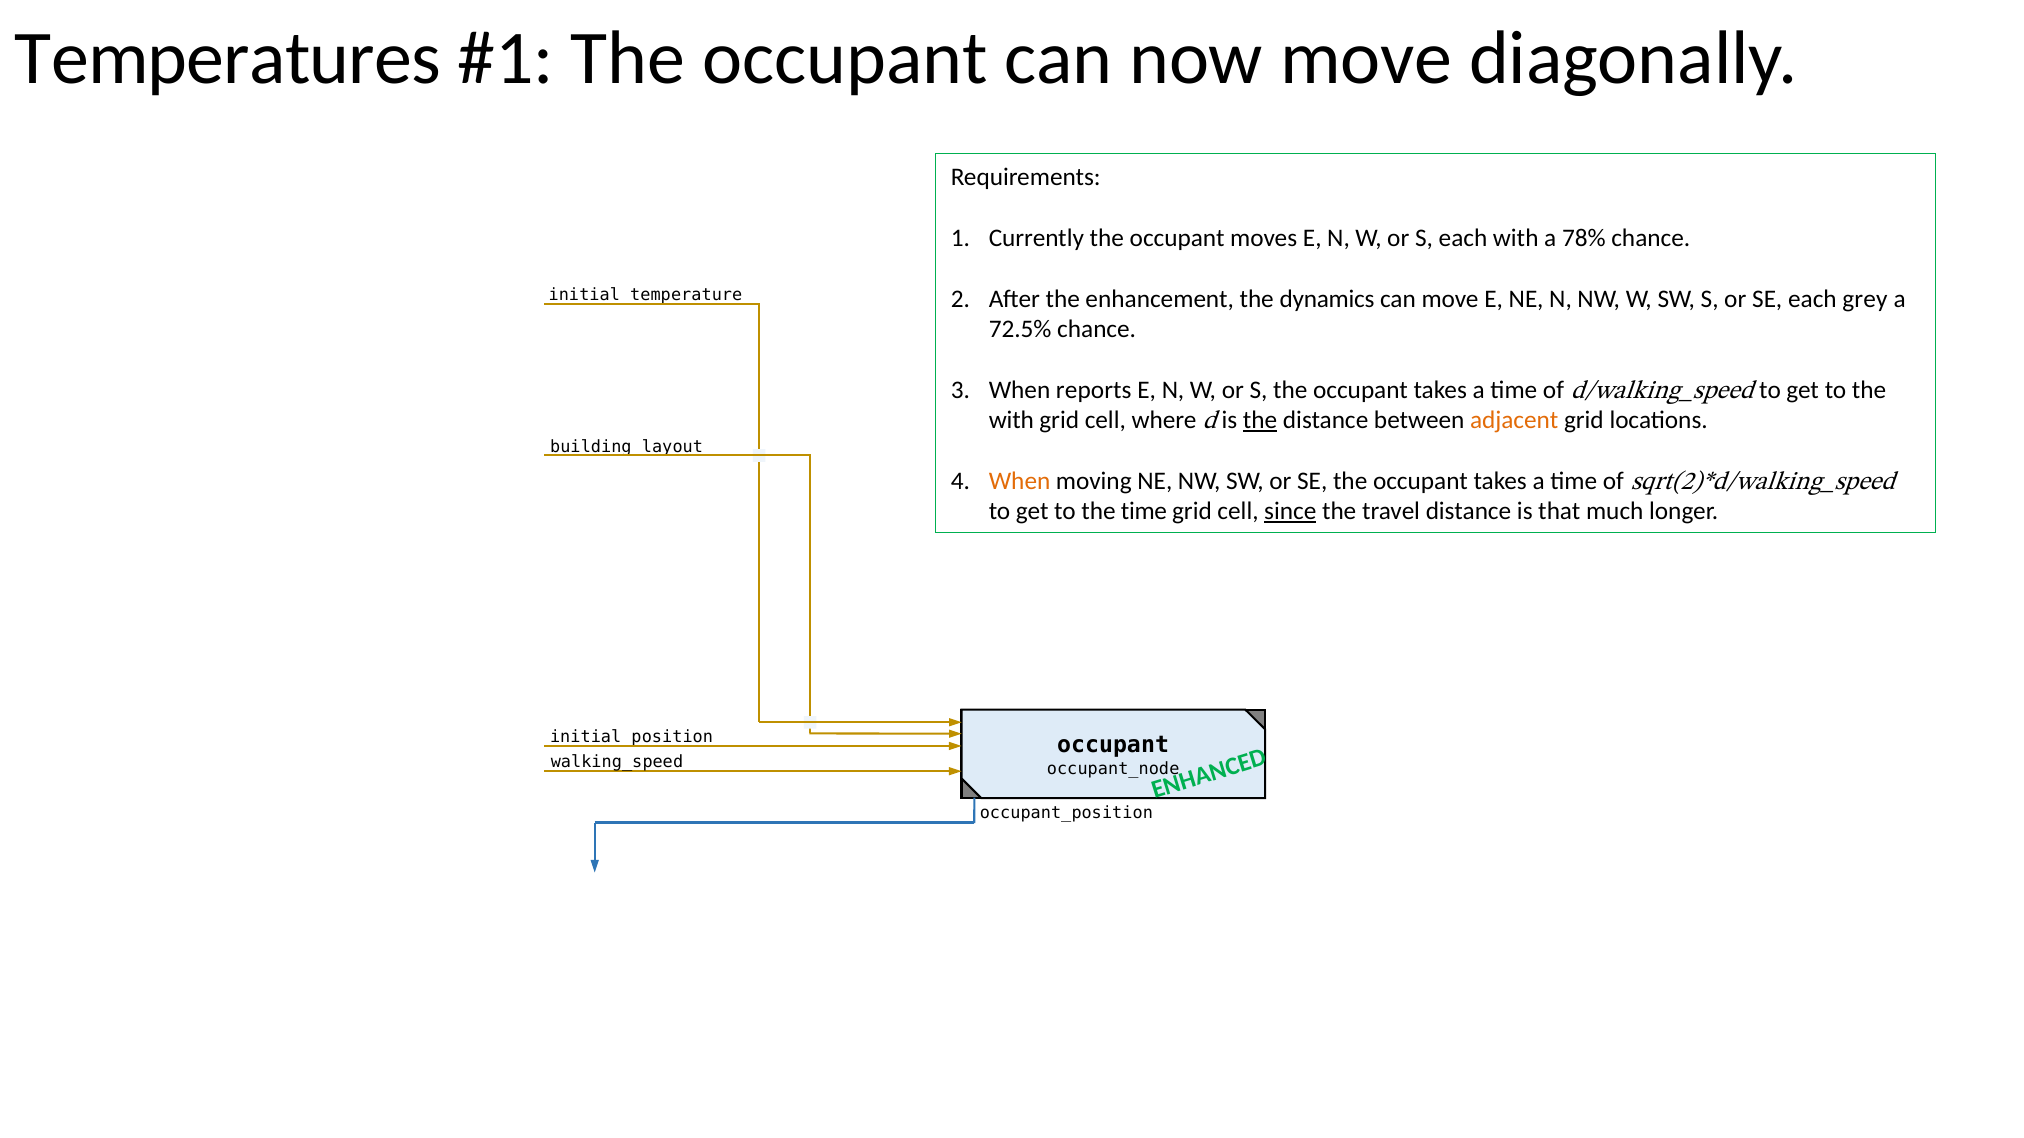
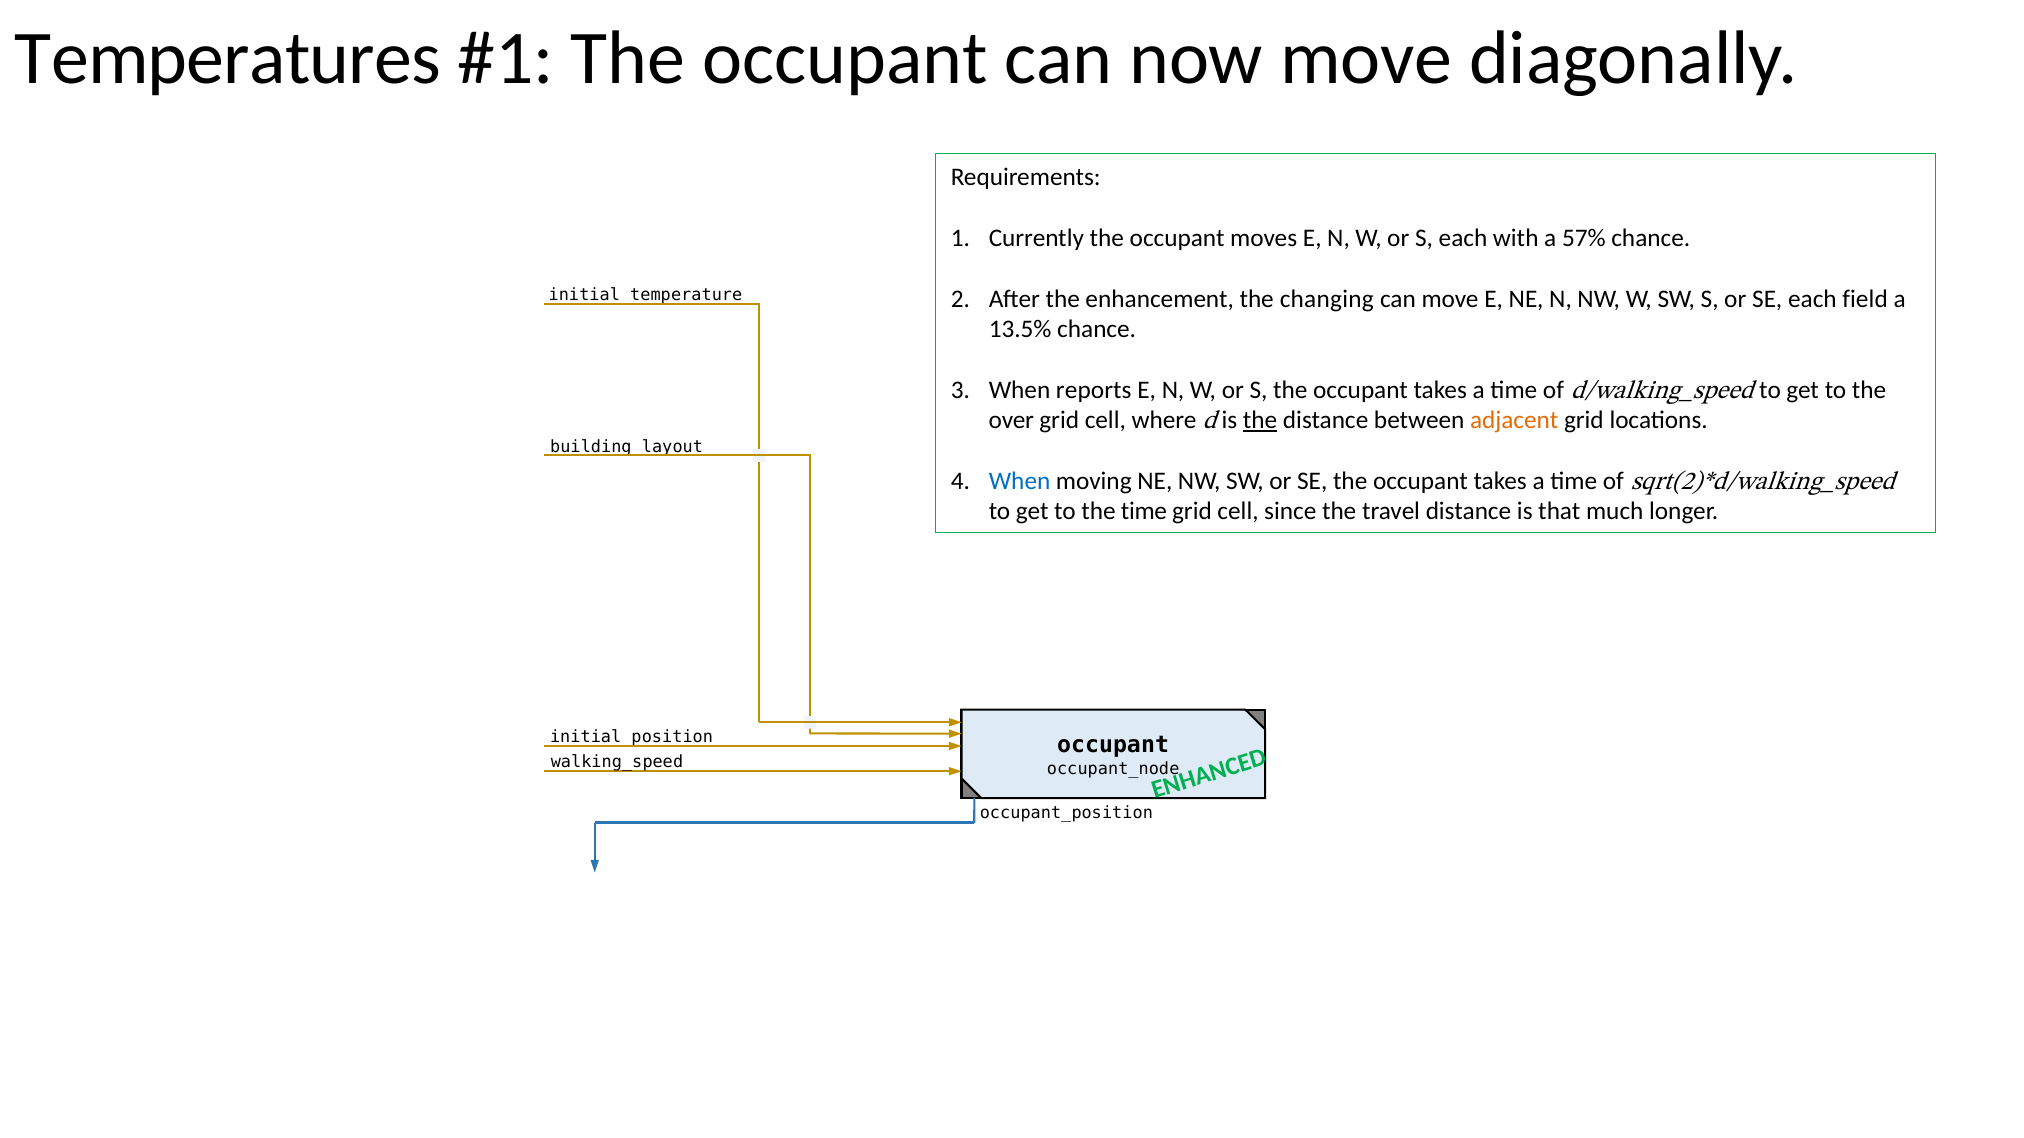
78%: 78% -> 57% (1584, 238)
dynamics: dynamics -> changing (1327, 299)
grey: grey -> field (1865, 299)
72.5%: 72.5% -> 13.5% (1020, 329)
with: with -> over (1011, 420)
When colour: orange -> blue (1020, 481)
since underline: present -> none (1290, 512)
